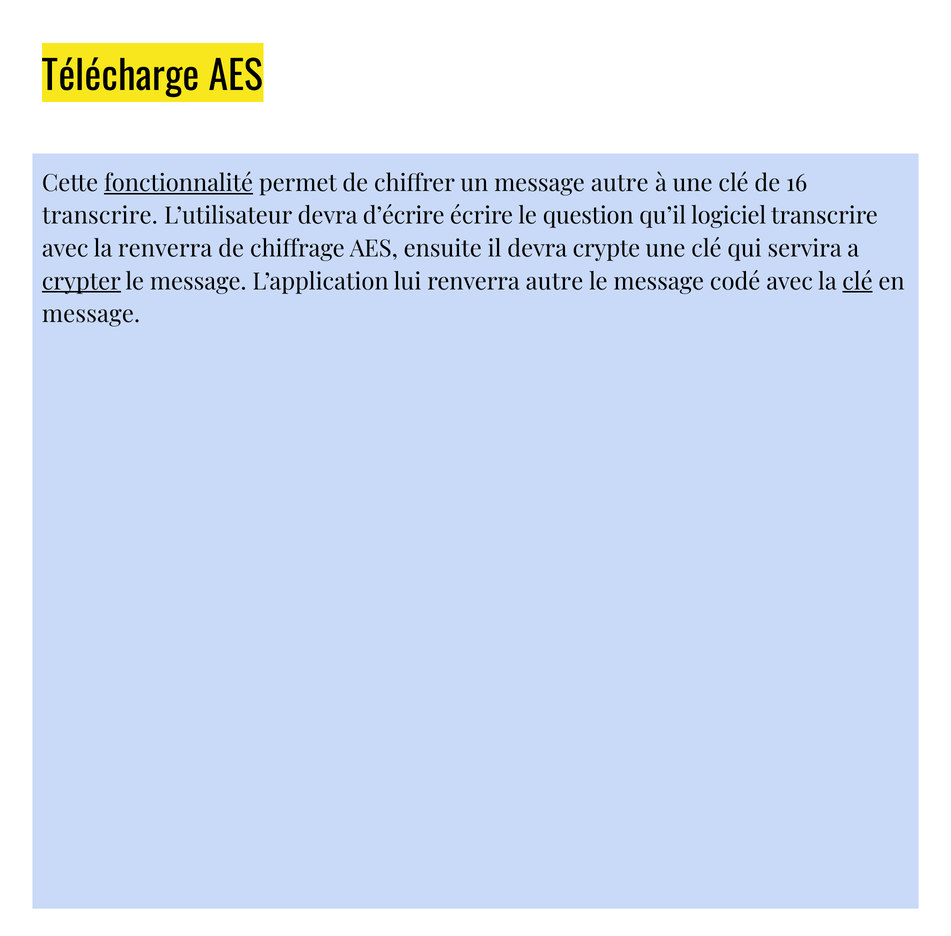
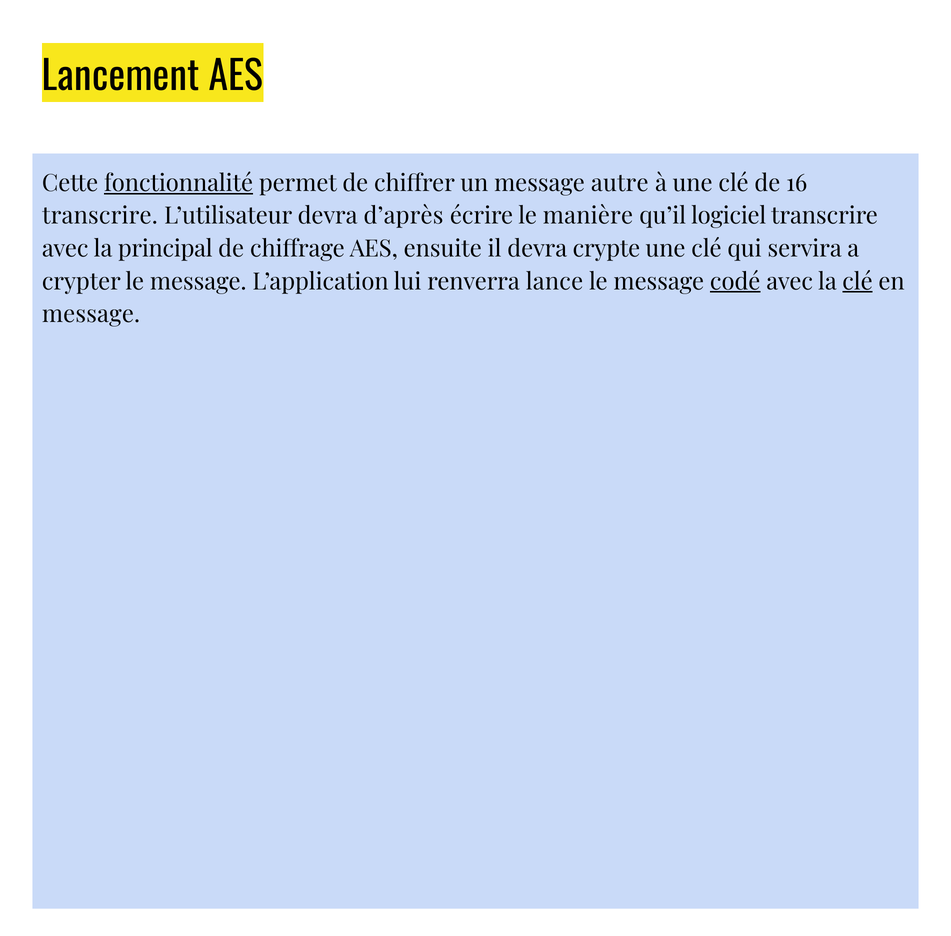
Télécharge: Télécharge -> Lancement (121, 77)
d’écrire: d’écrire -> d’après (403, 216)
question: question -> manière (588, 216)
la renverra: renverra -> principal (165, 249)
crypter underline: present -> none (81, 282)
renverra autre: autre -> lance (554, 282)
codé underline: none -> present (735, 282)
